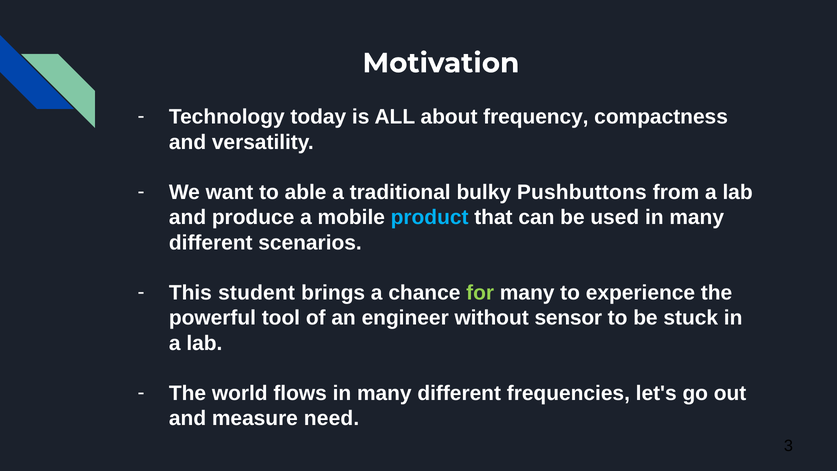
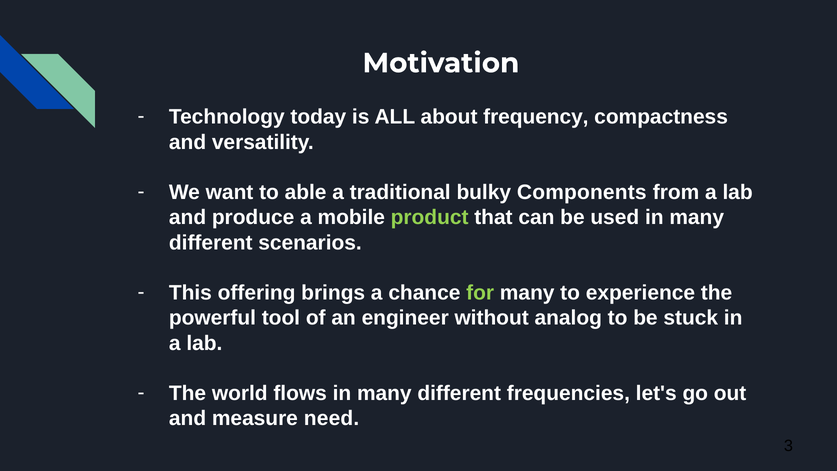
Pushbuttons: Pushbuttons -> Components (582, 192)
product colour: light blue -> light green (430, 217)
student: student -> offering (257, 293)
sensor: sensor -> analog (568, 318)
